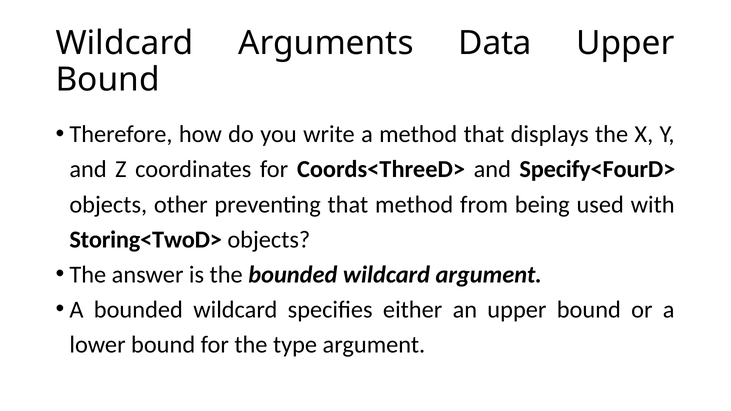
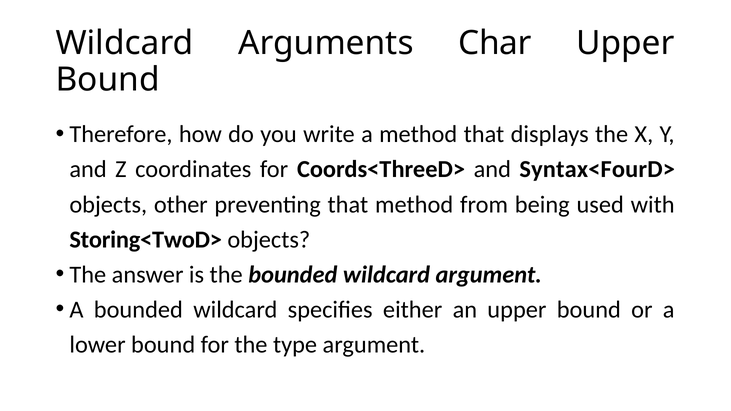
Data: Data -> Char (495, 43)
Specify<FourD>: Specify<FourD> -> Syntax<FourD> (597, 169)
